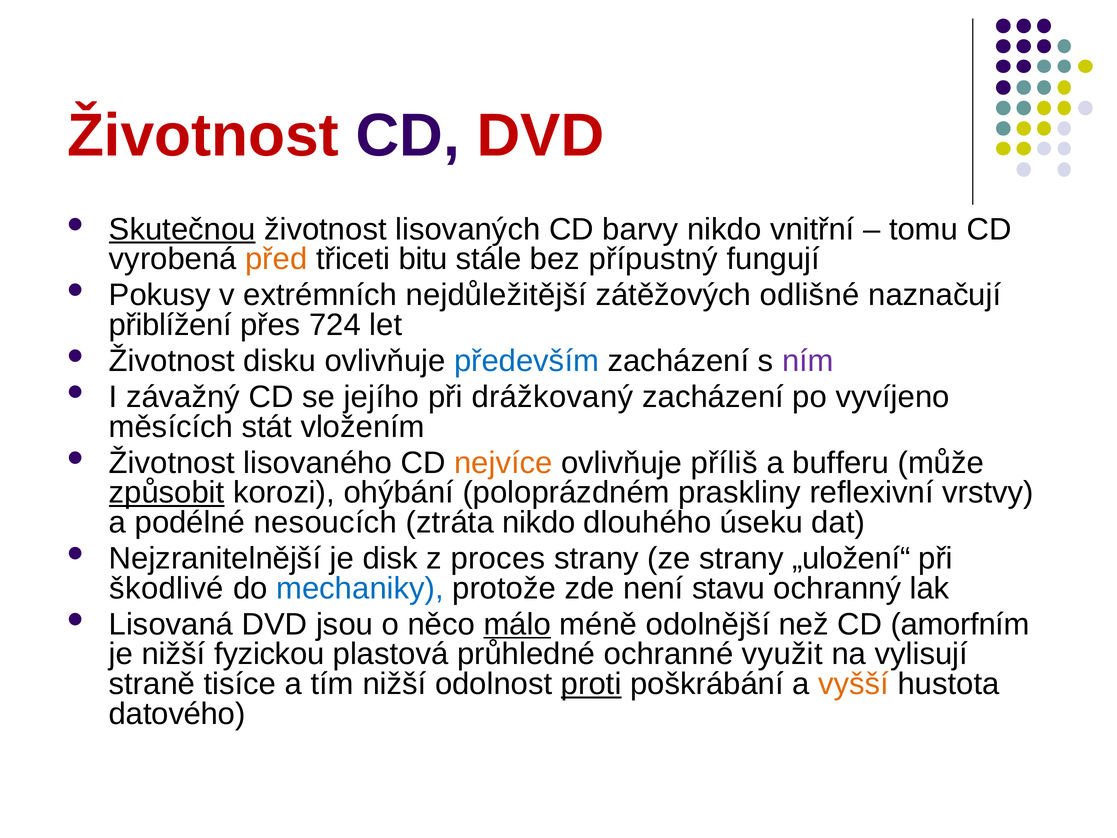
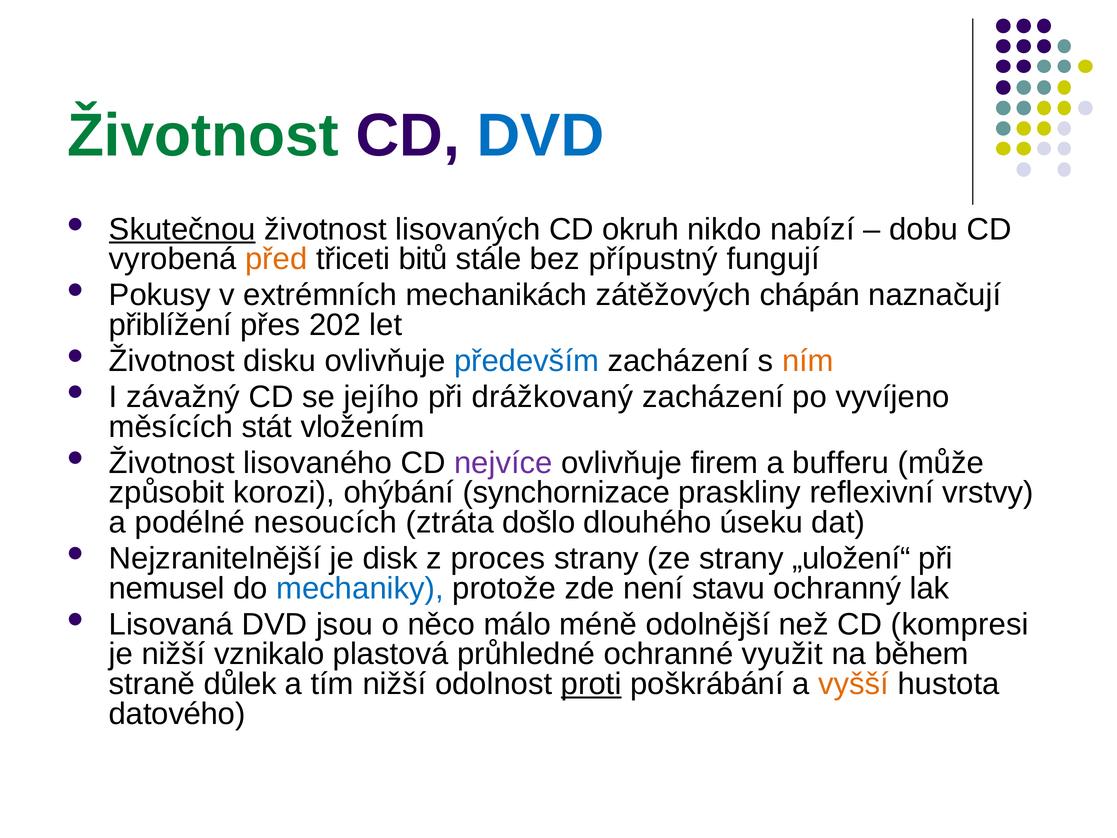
Životnost colour: red -> green (203, 135)
DVD colour: red -> blue (541, 135)
barvy: barvy -> okruh (641, 229)
vnitřní: vnitřní -> nabízí (812, 229)
tomu: tomu -> dobu (924, 229)
bitu: bitu -> bitů (423, 259)
nejdůležitější: nejdůležitější -> mechanikách (496, 295)
odlišné: odlišné -> chápán (810, 295)
724: 724 -> 202 (335, 325)
ním colour: purple -> orange (808, 361)
nejvíce colour: orange -> purple (503, 463)
příliš: příliš -> firem (724, 463)
způsobit underline: present -> none (167, 493)
poloprázdném: poloprázdném -> synchornizace (566, 493)
ztráta nikdo: nikdo -> došlo (539, 522)
škodlivé: škodlivé -> nemusel (167, 588)
málo underline: present -> none (517, 624)
amorfním: amorfním -> kompresi (960, 624)
fyzickou: fyzickou -> vznikalo (269, 654)
vylisují: vylisují -> během (922, 654)
tisíce: tisíce -> důlek (240, 684)
